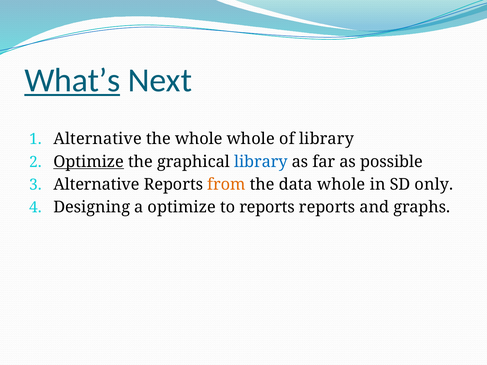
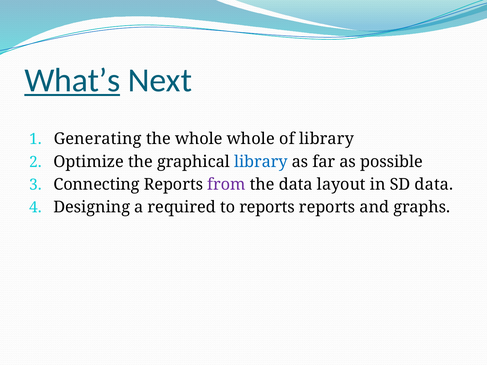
Alternative: Alternative -> Generating (98, 139)
Optimize underline: present -> none (89, 162)
Alternative: Alternative -> Connecting (97, 185)
from colour: orange -> purple (226, 185)
data whole: whole -> layout (341, 185)
SD only: only -> data (434, 185)
a optimize: optimize -> required (182, 207)
